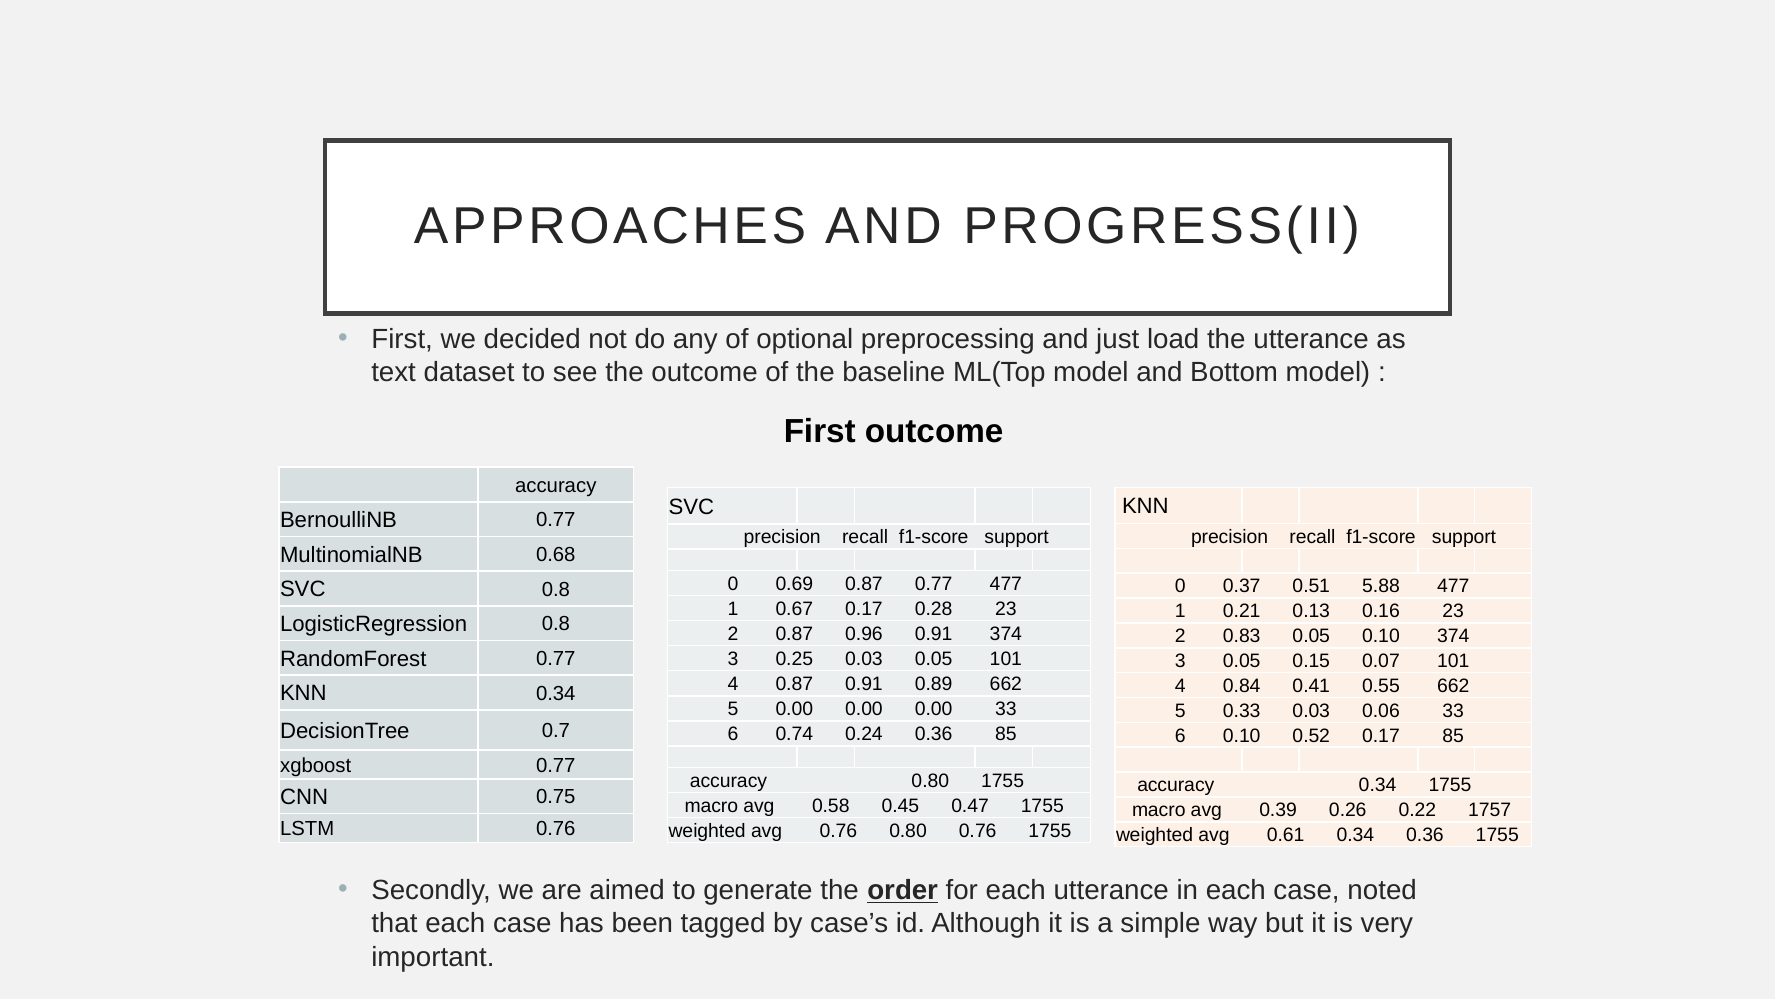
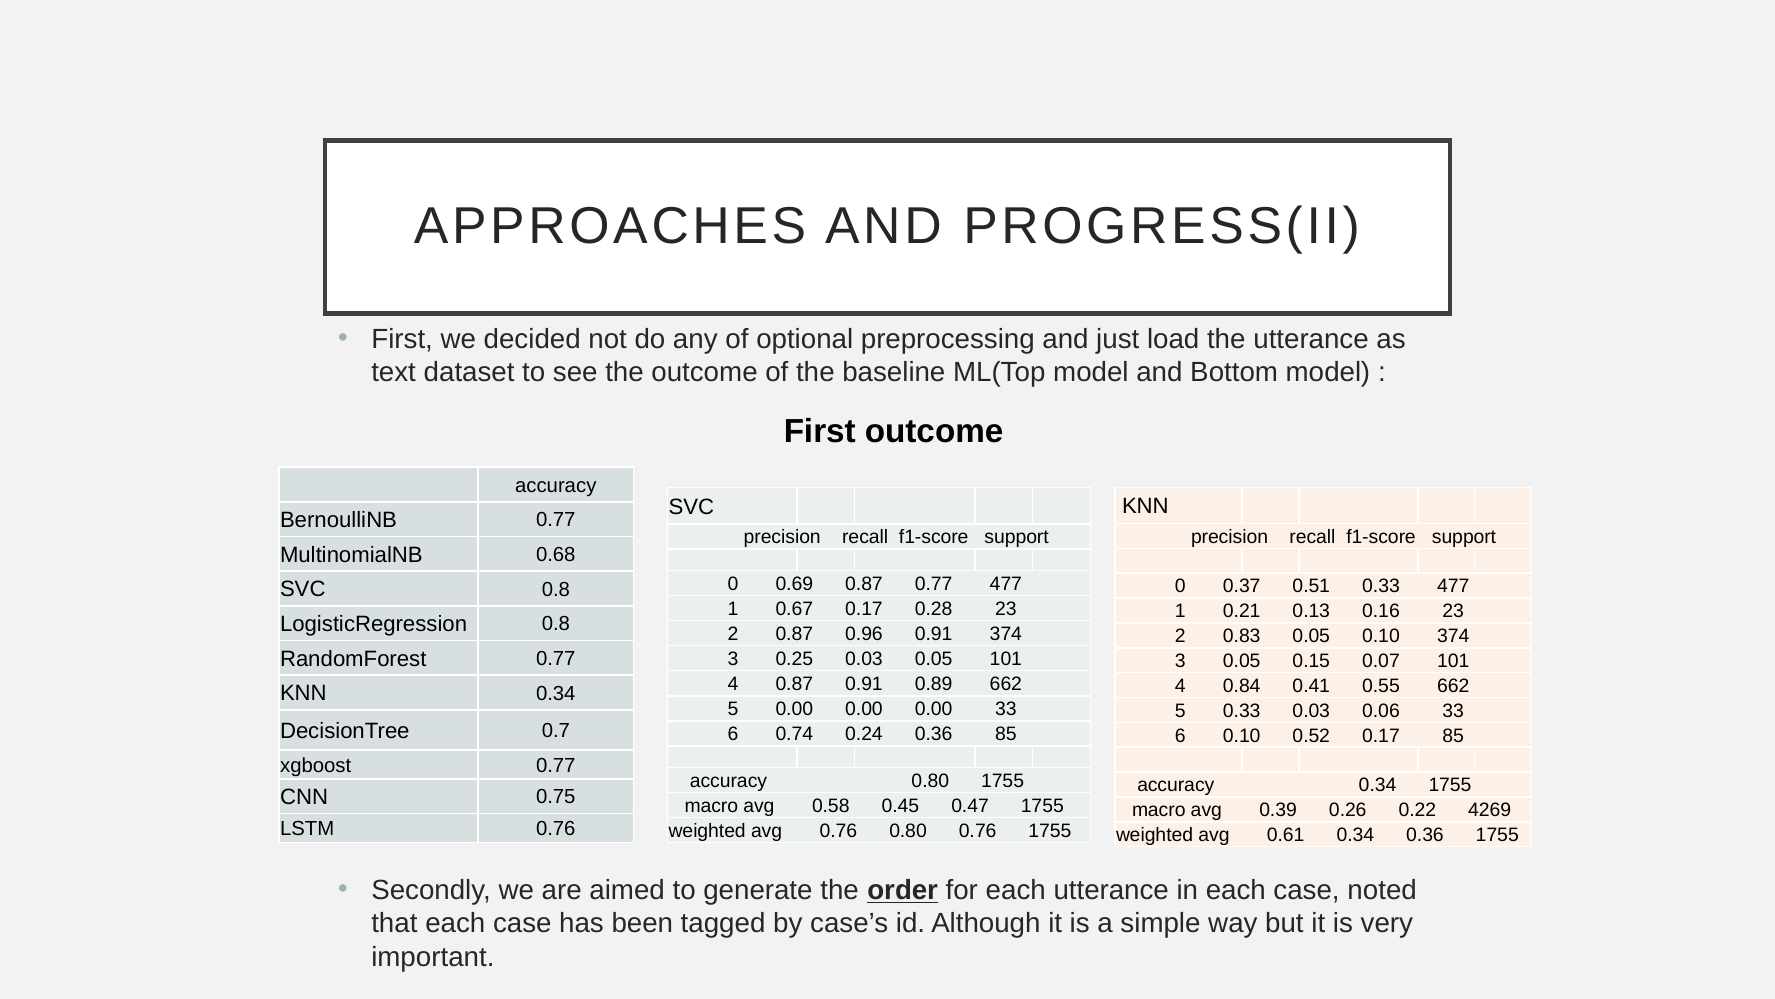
0.51 5.88: 5.88 -> 0.33 (1381, 586)
1757: 1757 -> 4269 (1490, 810)
